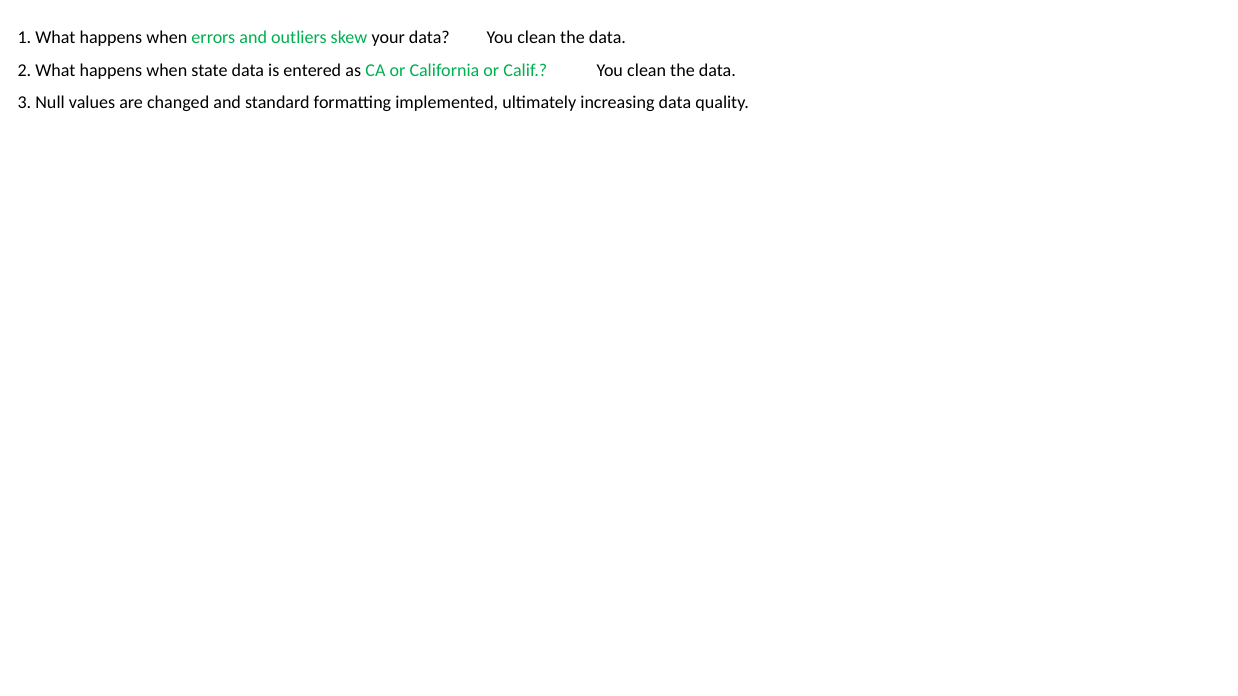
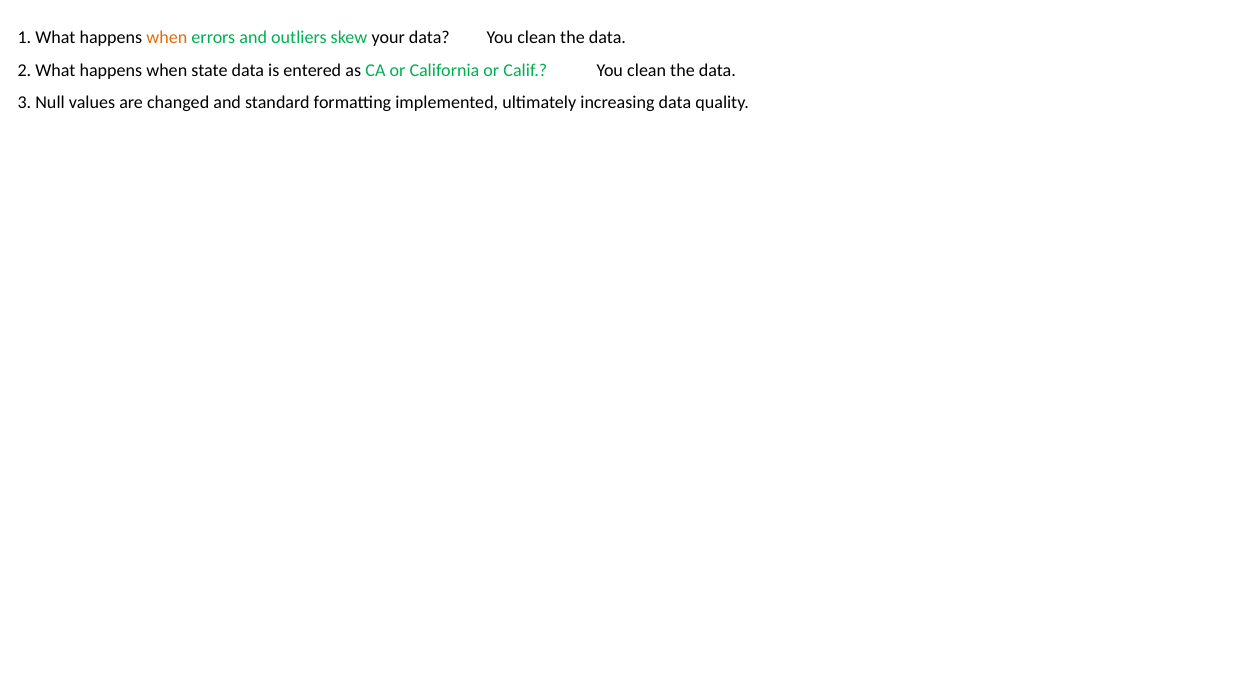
when colour: black -> orange (167, 38)
